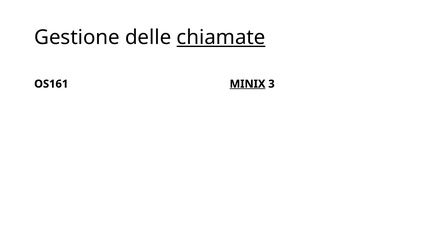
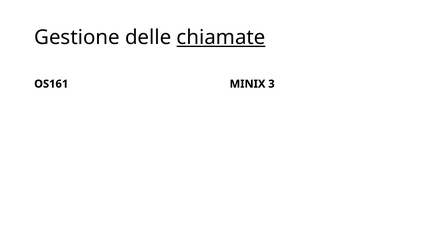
MINIX underline: present -> none (248, 84)
